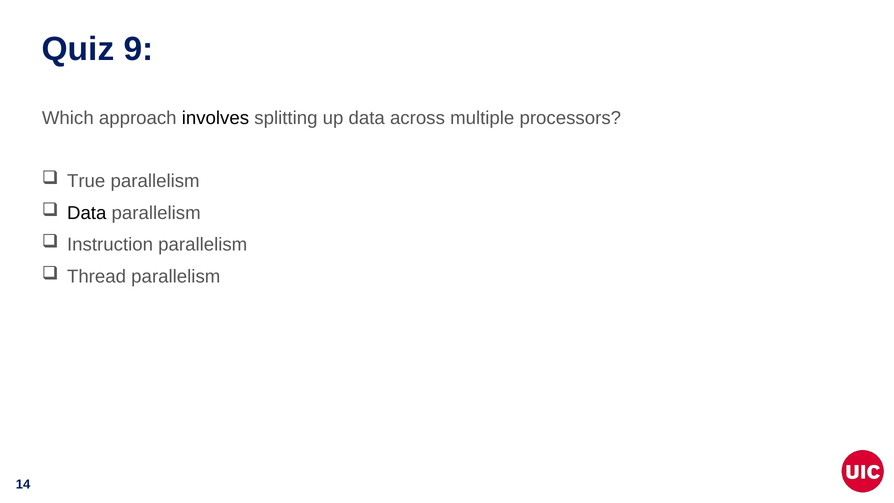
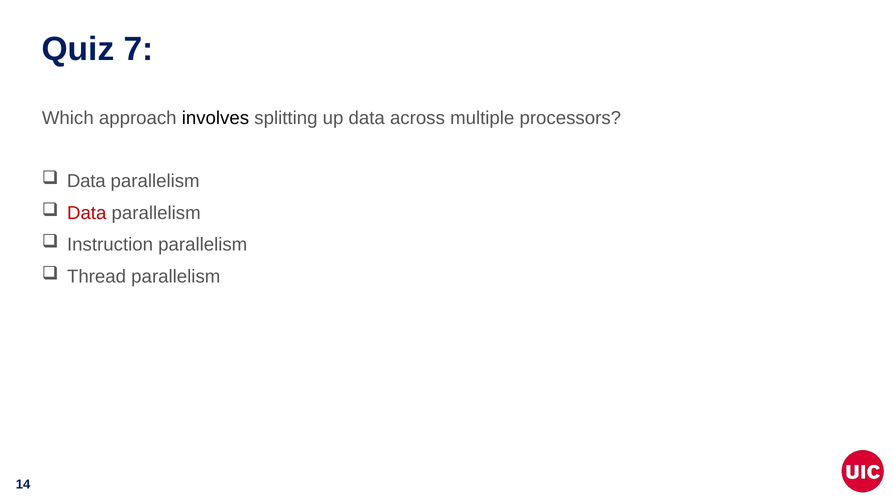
9: 9 -> 7 (139, 49)
True: True -> Data (86, 181)
Data colour: black -> red (87, 213)
